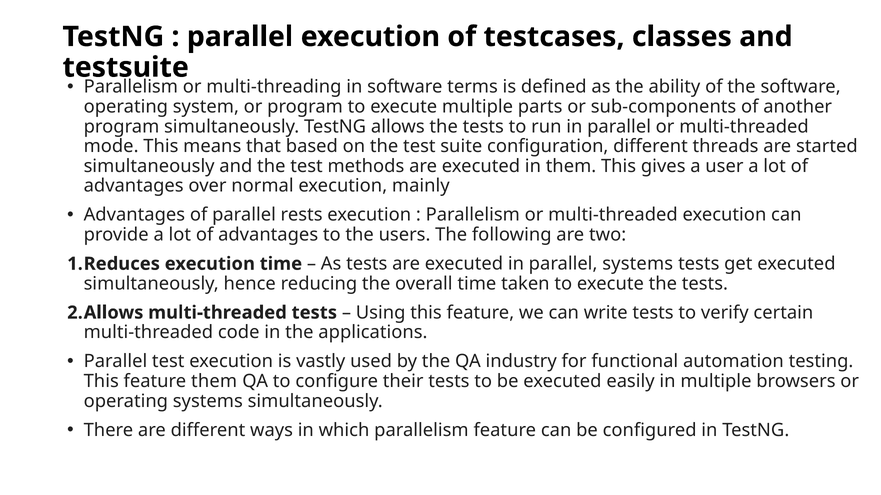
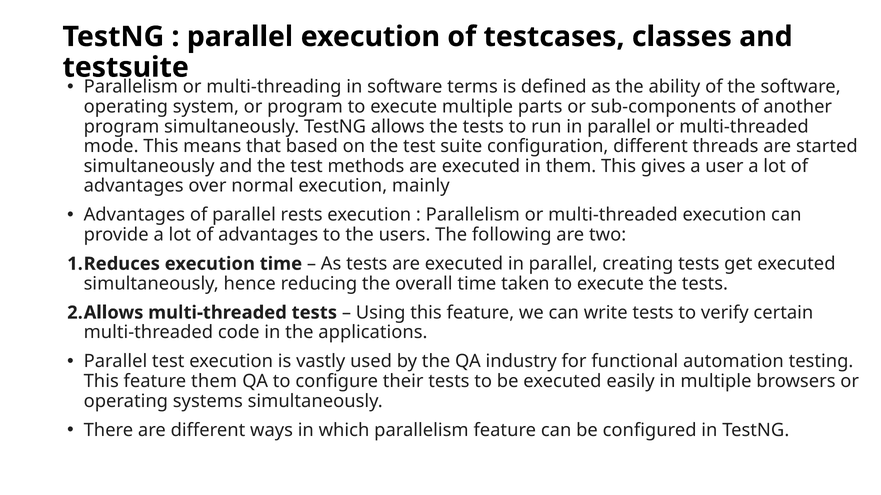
parallel systems: systems -> creating (638, 264)
